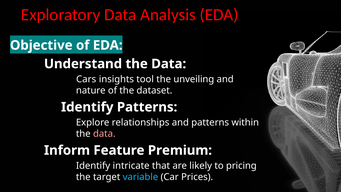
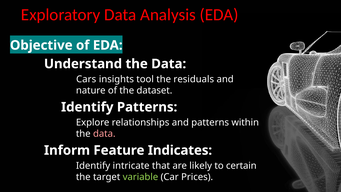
unveiling: unveiling -> residuals (194, 79)
Premium: Premium -> Indicates (180, 150)
pricing: pricing -> certain (241, 165)
variable colour: light blue -> light green (140, 177)
